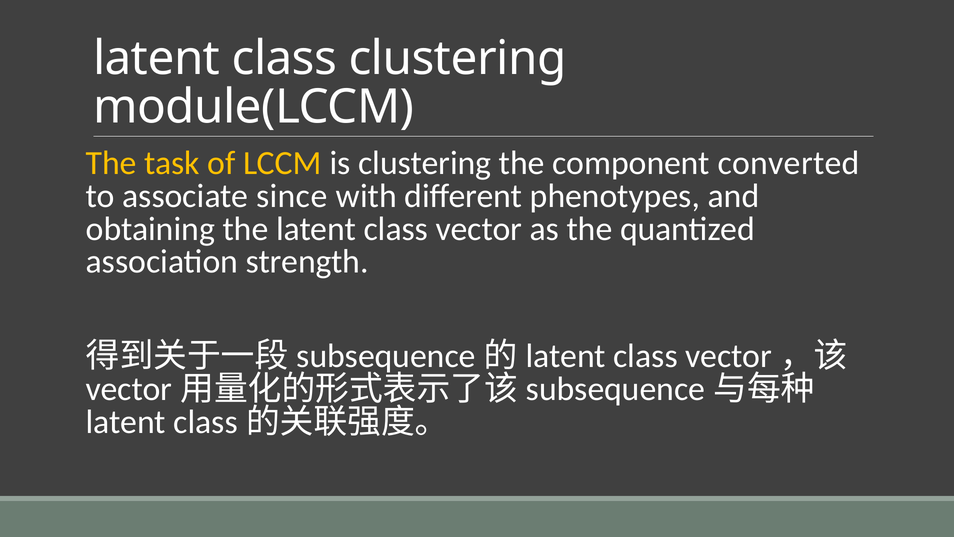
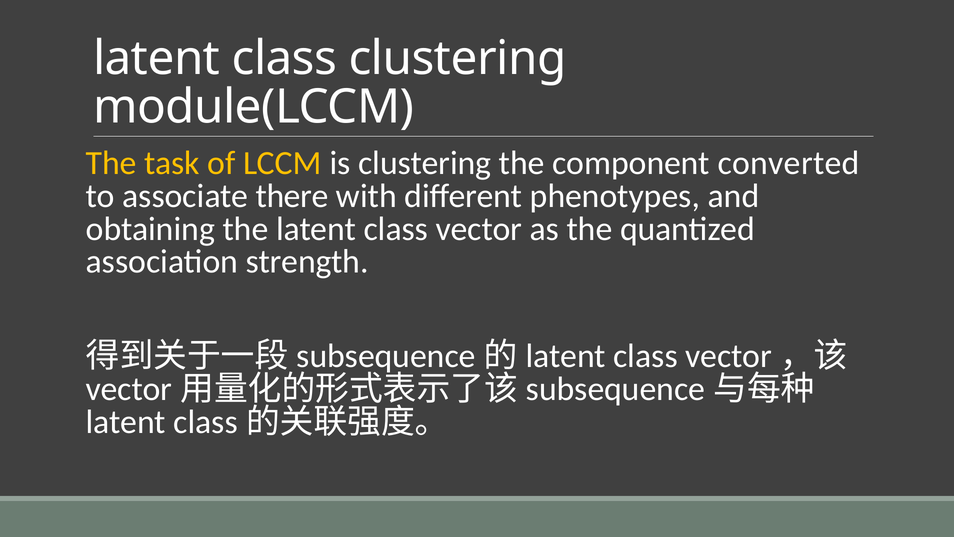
since: since -> there (292, 196)
